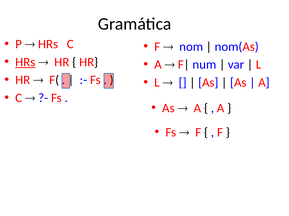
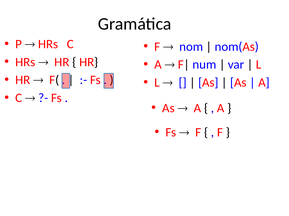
HRs underline: present -> none (25, 62)
